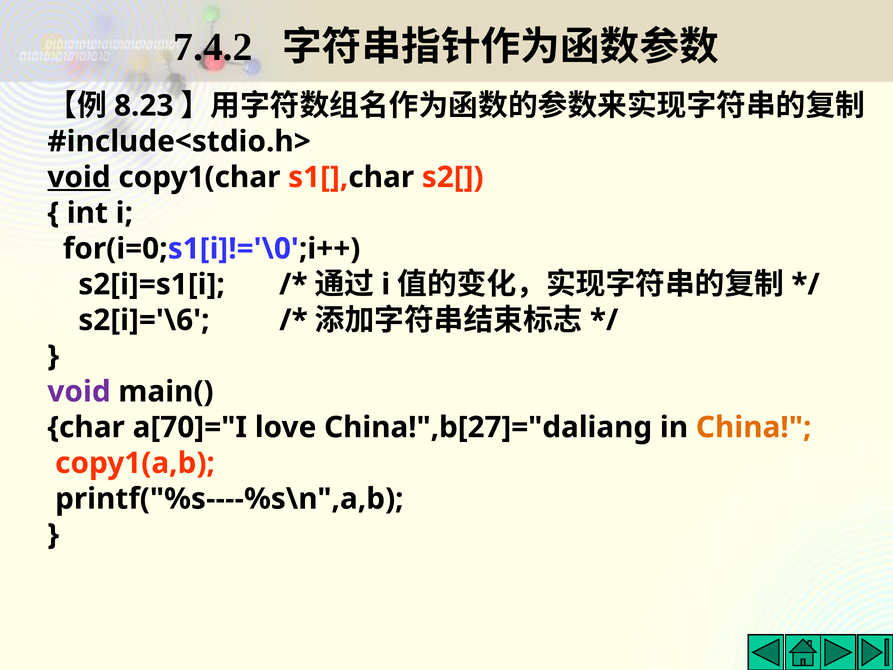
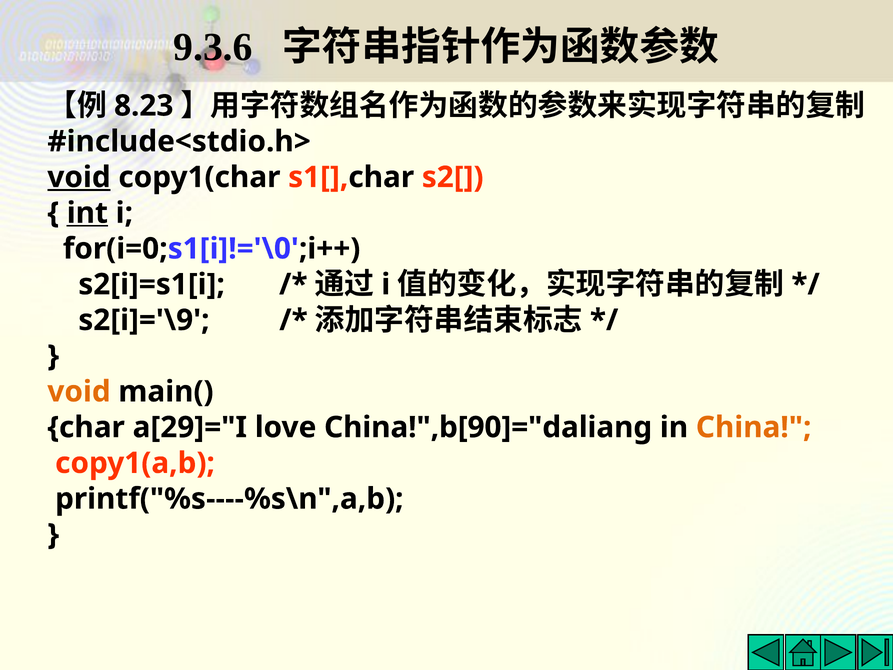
7.4.2: 7.4.2 -> 9.3.6 (213, 47)
int underline: none -> present (87, 213)
s2[i]='\6: s2[i]='\6 -> s2[i]='\9 (144, 320)
void colour: purple -> orange (79, 391)
a[70]="I: a[70]="I -> a[29]="I (190, 427)
China!",b[27]="daliang: China!",b[27]="daliang -> China!",b[90]="daliang (488, 427)
